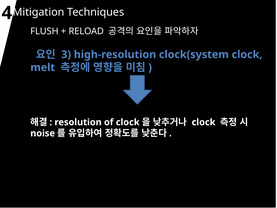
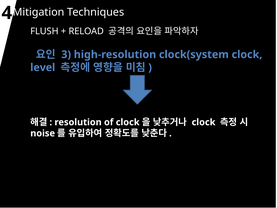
melt: melt -> level (43, 67)
